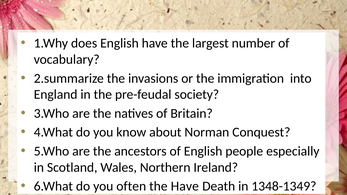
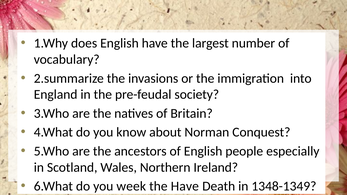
often: often -> week (131, 186)
